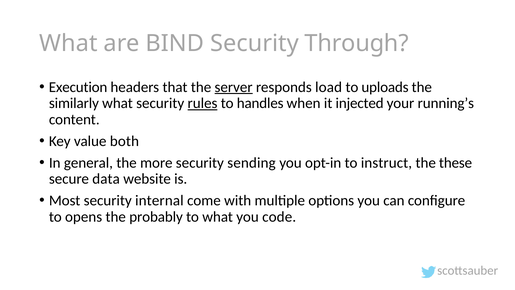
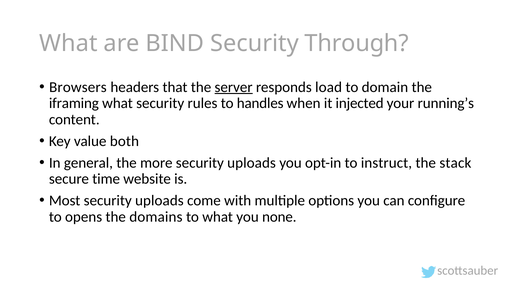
Execution: Execution -> Browsers (78, 87)
uploads: uploads -> domain (385, 87)
similarly: similarly -> iframing (74, 103)
rules underline: present -> none (203, 103)
more security sending: sending -> uploads (252, 163)
these: these -> stack (455, 163)
data: data -> time (106, 179)
Most security internal: internal -> uploads (159, 200)
probably: probably -> domains (156, 217)
code: code -> none (279, 217)
